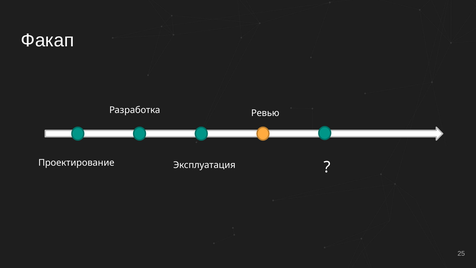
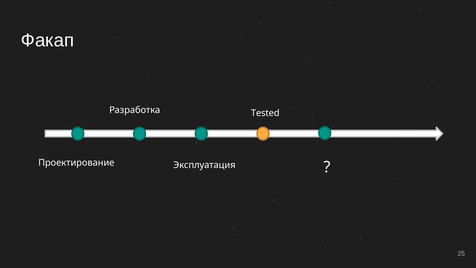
Ревью: Ревью -> Tested (265, 113)
